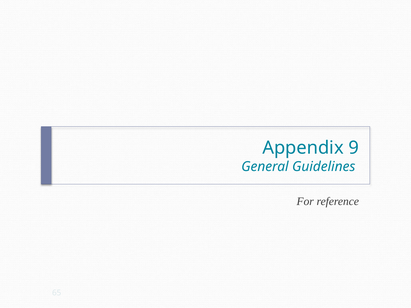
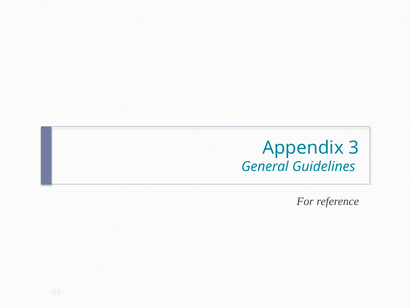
9: 9 -> 3 (354, 148)
